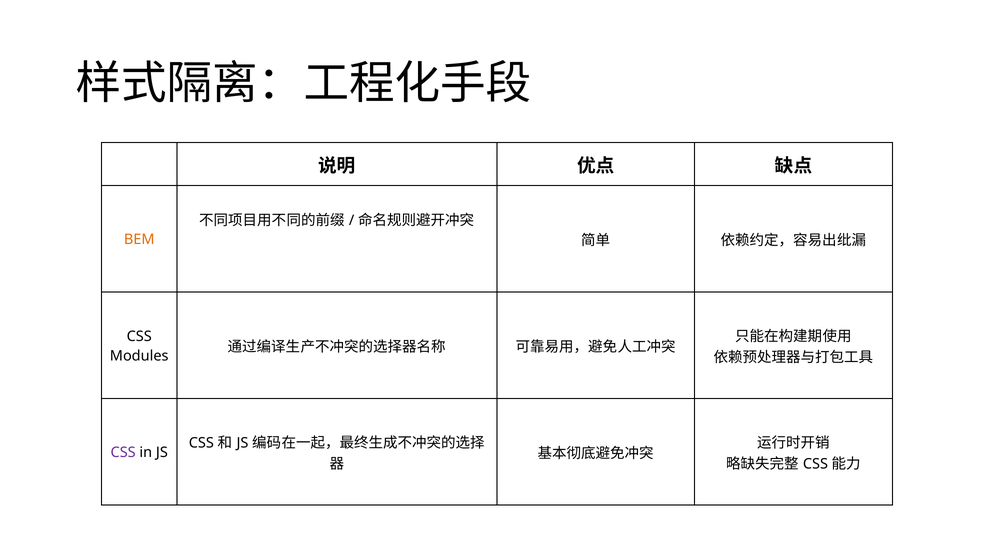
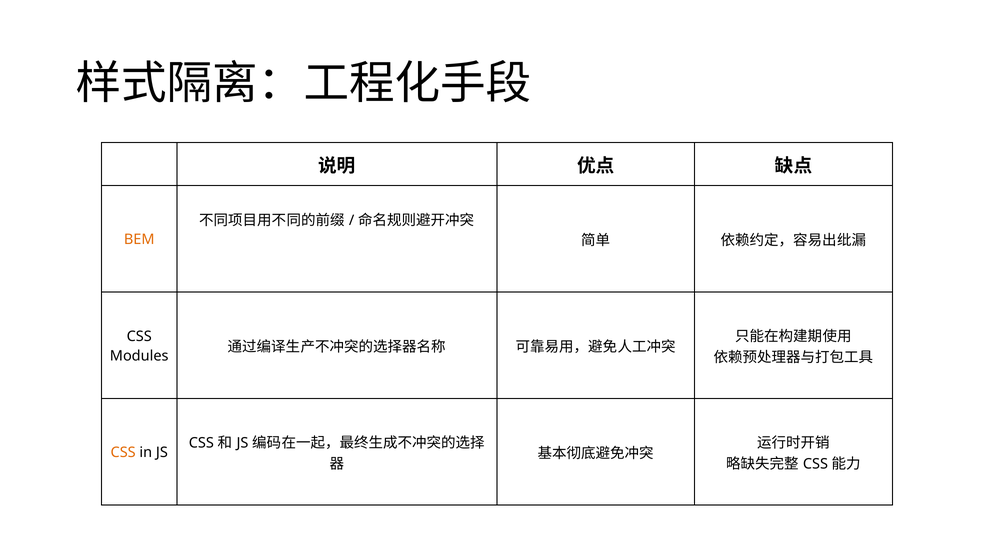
CSS colour: purple -> orange (123, 453)
